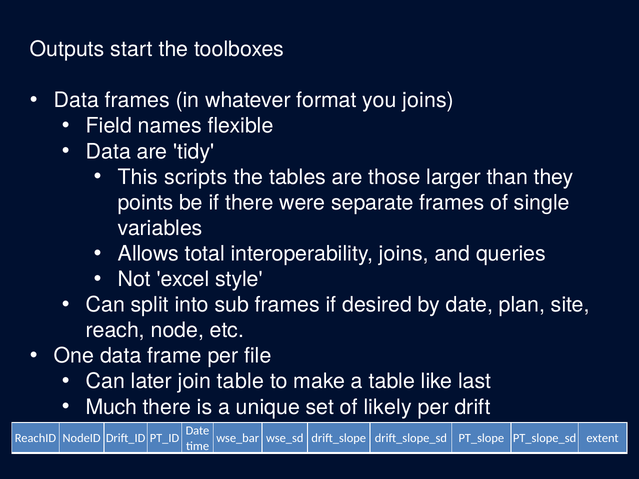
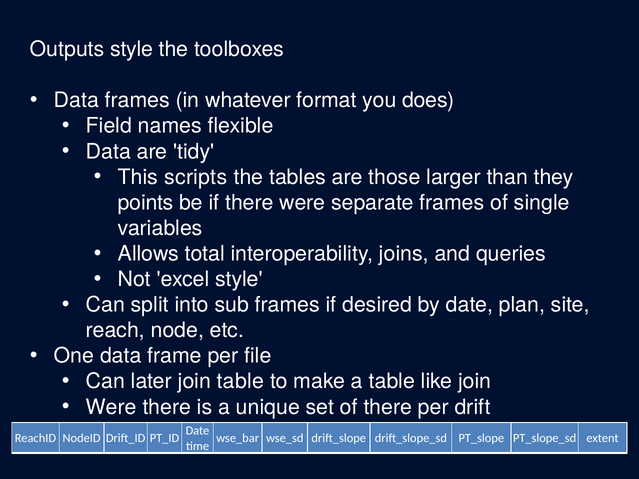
Outputs start: start -> style (132, 49)
you joins: joins -> does (428, 100)
like last: last -> join (475, 382)
Much: Much -> Were (111, 407)
of likely: likely -> there (388, 407)
